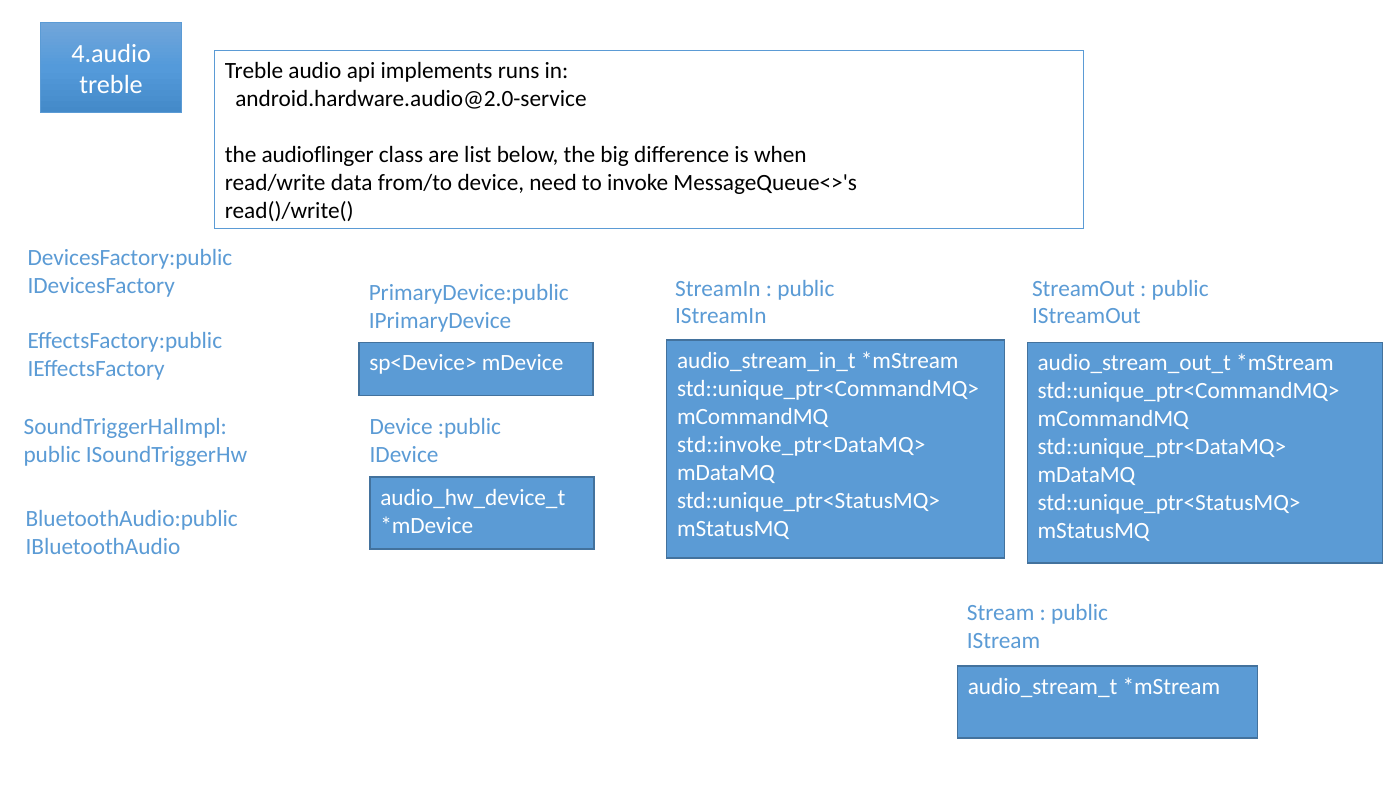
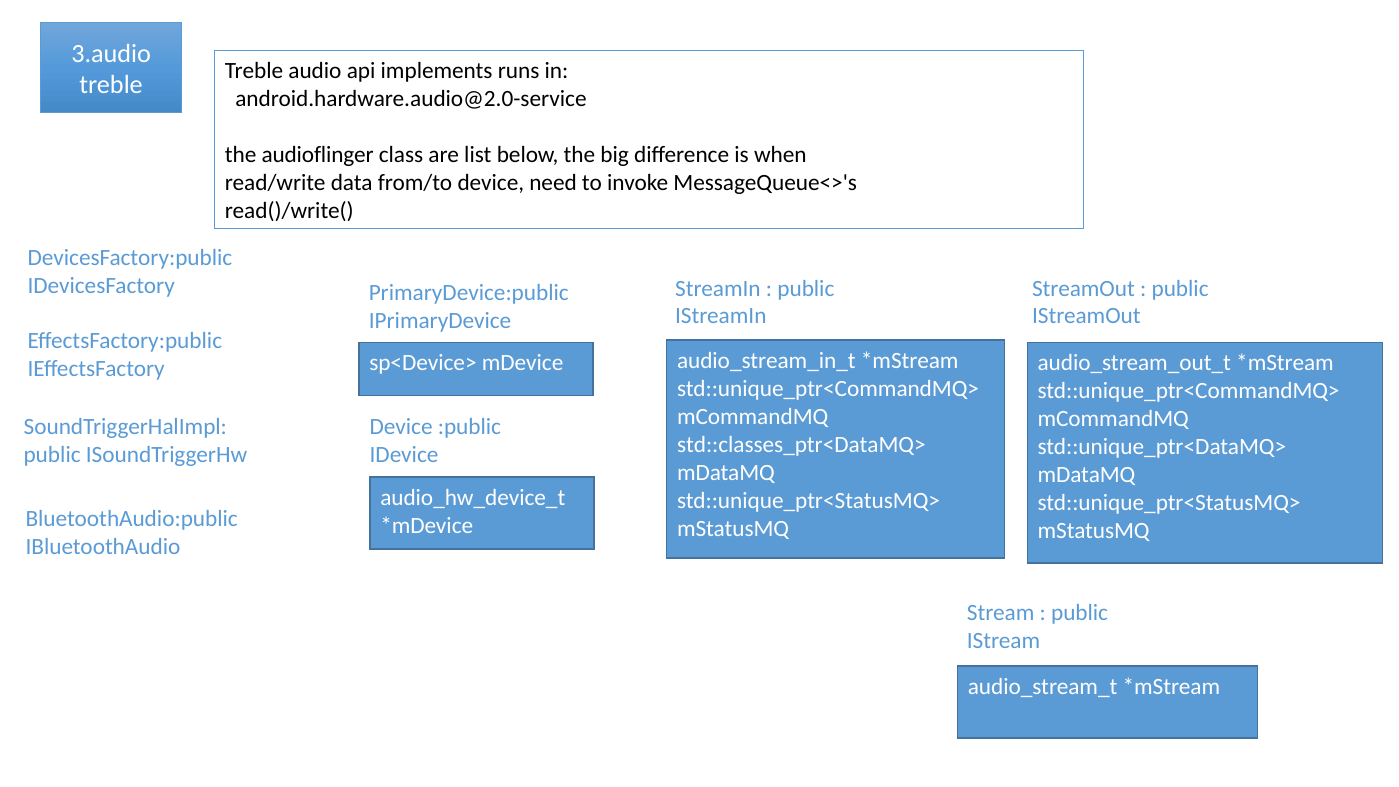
4.audio: 4.audio -> 3.audio (111, 54)
std::invoke_ptr<DataMQ>: std::invoke_ptr<DataMQ> -> std::classes_ptr<DataMQ> (801, 445)
